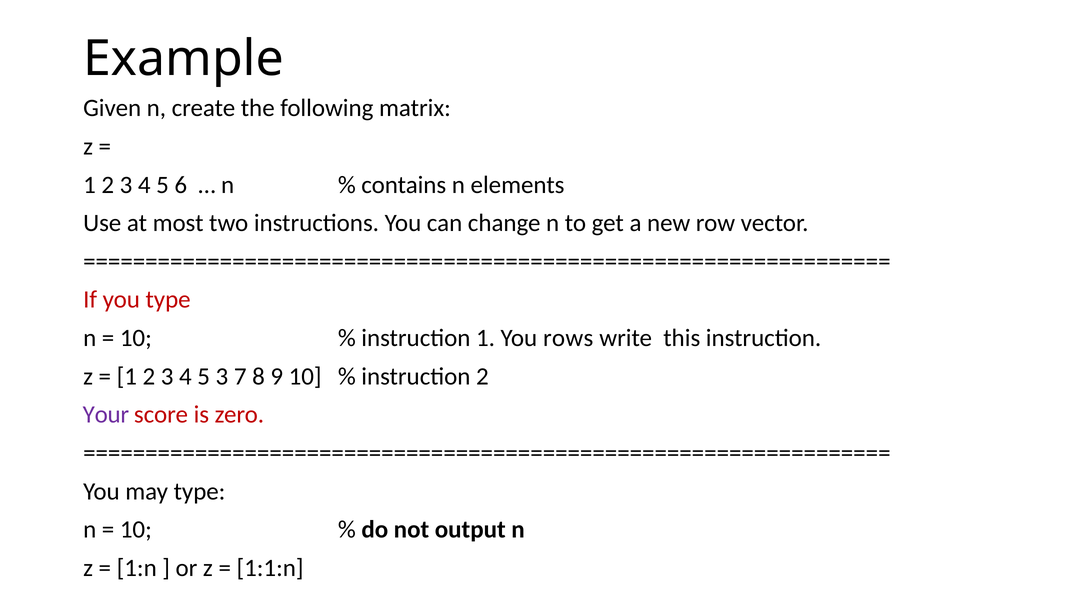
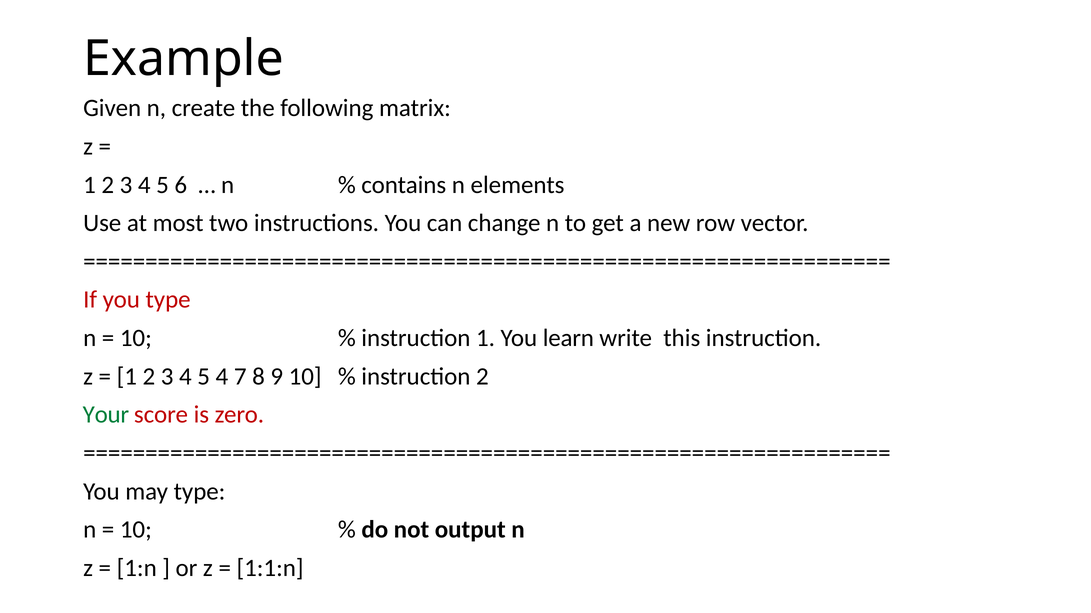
rows: rows -> learn (568, 338)
5 3: 3 -> 4 (222, 377)
Your colour: purple -> green (106, 415)
